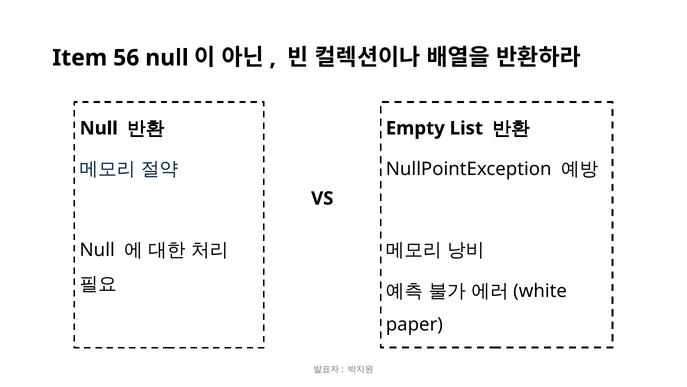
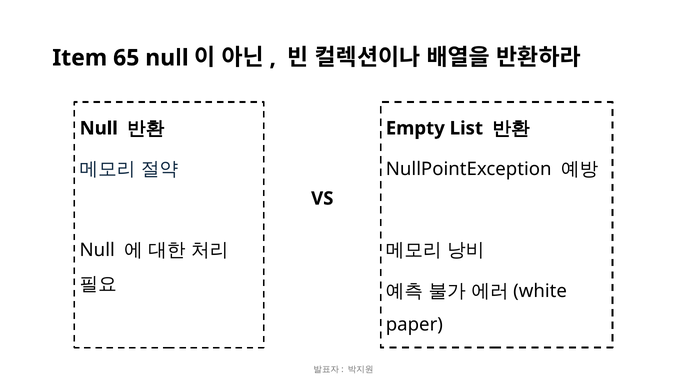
56: 56 -> 65 (126, 58)
